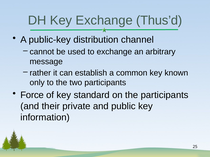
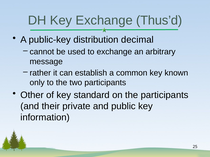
channel: channel -> decimal (137, 40)
Force: Force -> Other (32, 95)
